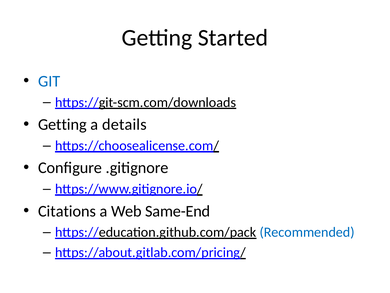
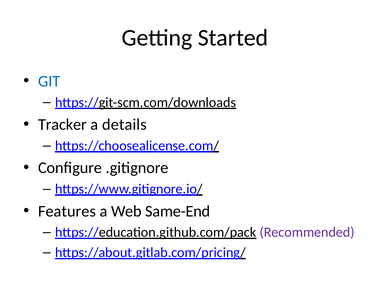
Getting: Getting -> Tracker (62, 124)
Citations: Citations -> Features (67, 211)
Recommended colour: blue -> purple (307, 232)
